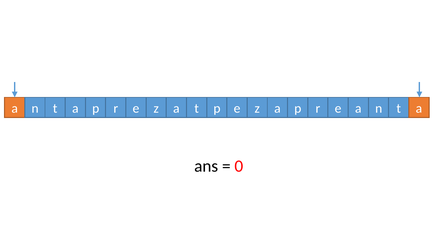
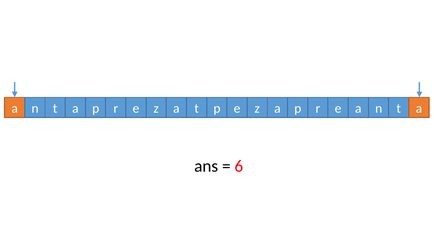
0: 0 -> 6 (239, 166)
